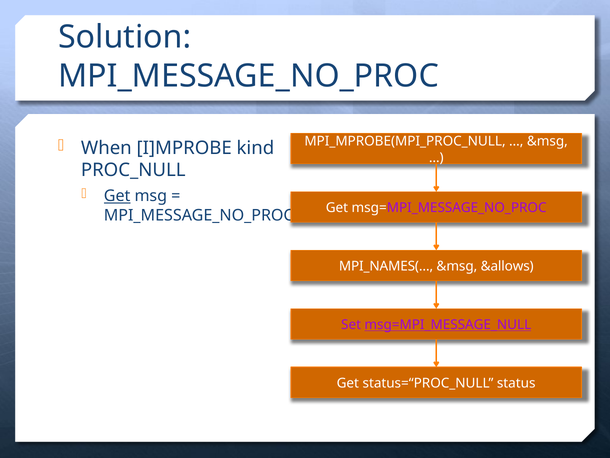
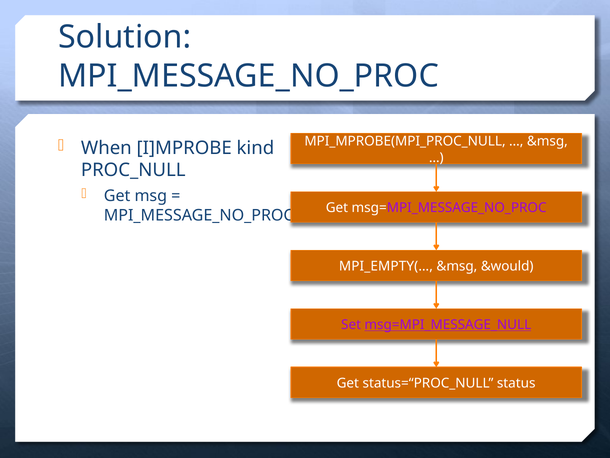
Get underline: present -> none (117, 196)
MPI_NAMES(…: MPI_NAMES(… -> MPI_EMPTY(… (386, 266)
&allows: &allows -> &would (507, 266)
